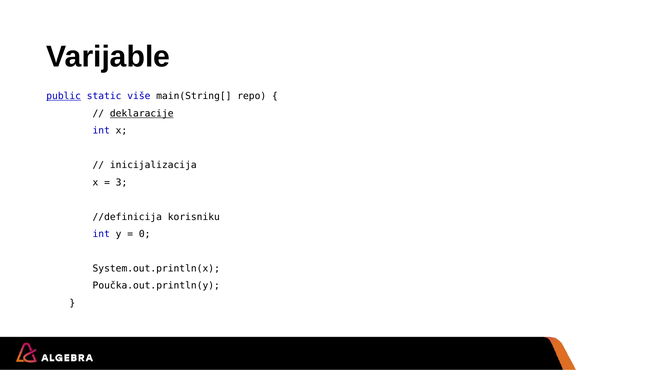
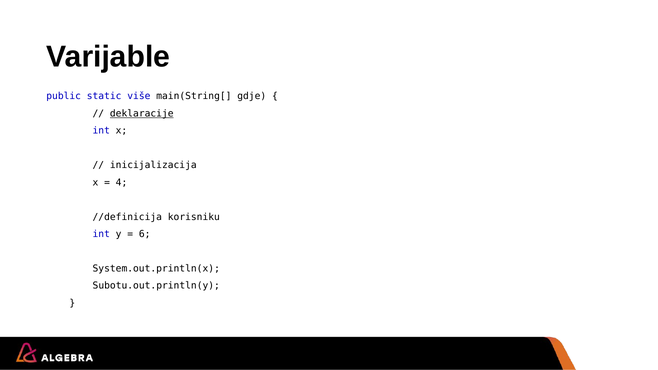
public underline: present -> none (64, 96)
repo: repo -> gdje (252, 96)
3: 3 -> 4 (122, 183)
0: 0 -> 6 (145, 234)
Poučka.out.println(y: Poučka.out.println(y -> Subotu.out.println(y (156, 286)
